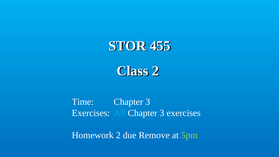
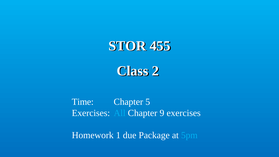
3: 3 -> 5 (148, 102)
3: 3 -> 9 (162, 113)
Homework 2: 2 -> 1 (118, 135)
Remove: Remove -> Package (154, 135)
5pm colour: light green -> light blue (189, 135)
